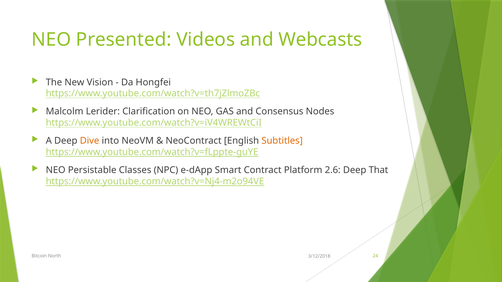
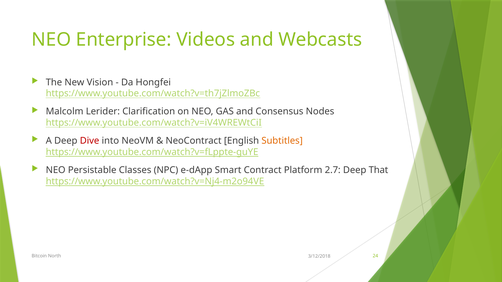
Presented: Presented -> Enterprise (124, 40)
Dive colour: orange -> red (90, 141)
2.6: 2.6 -> 2.7 (333, 170)
